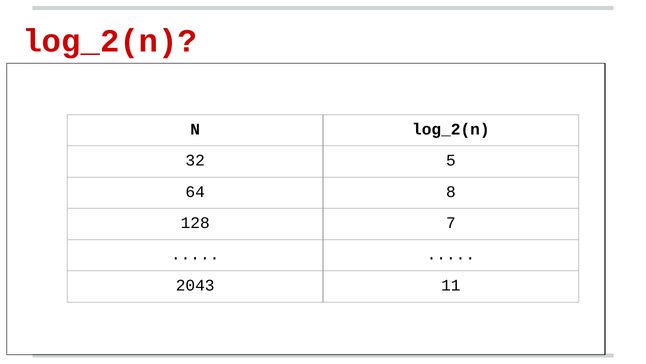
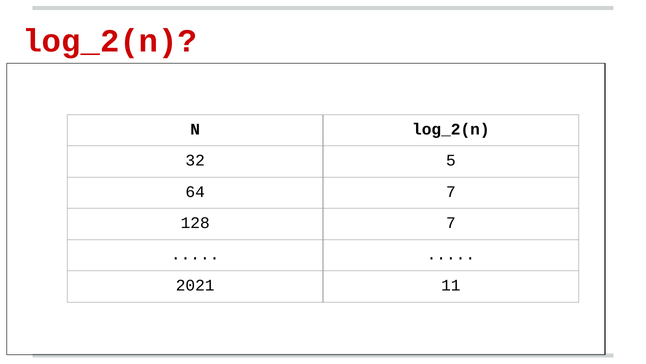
64 8: 8 -> 7 (451, 191)
2043: 2043 -> 2021 (195, 285)
